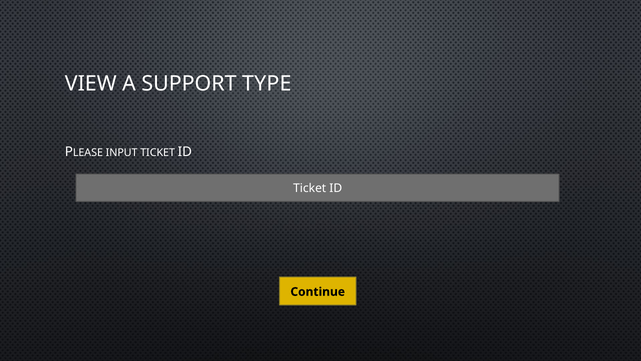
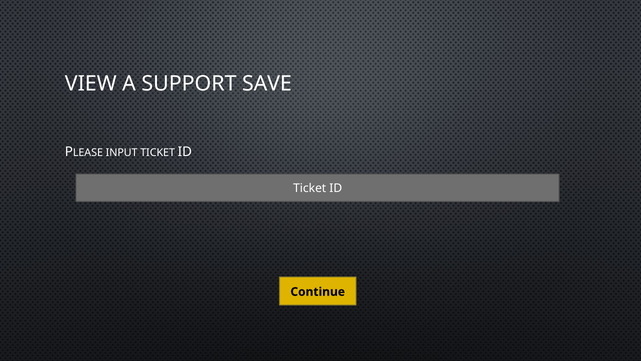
TYPE: TYPE -> SAVE (267, 84)
